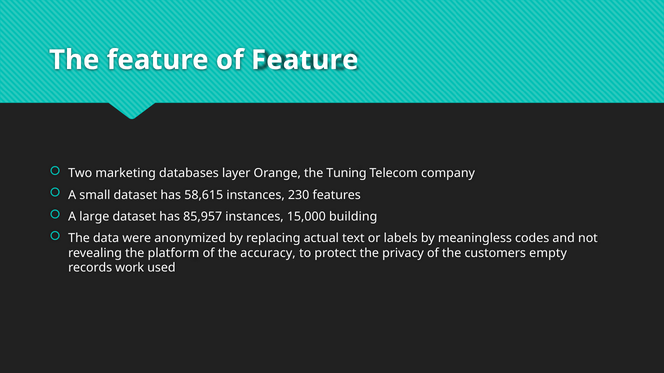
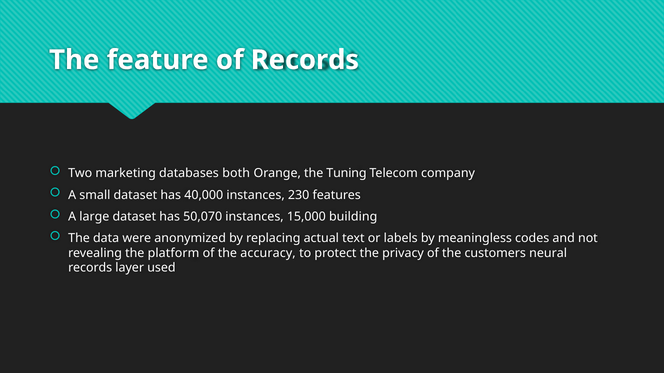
of Feature: Feature -> Records (305, 60)
layer: layer -> both (236, 174)
58,615: 58,615 -> 40,000 (204, 195)
85,957: 85,957 -> 50,070 (203, 217)
empty: empty -> neural (548, 253)
work: work -> layer (130, 268)
